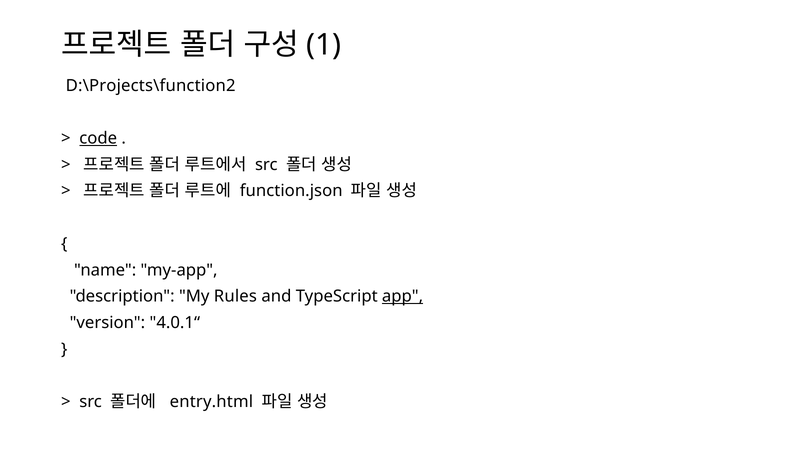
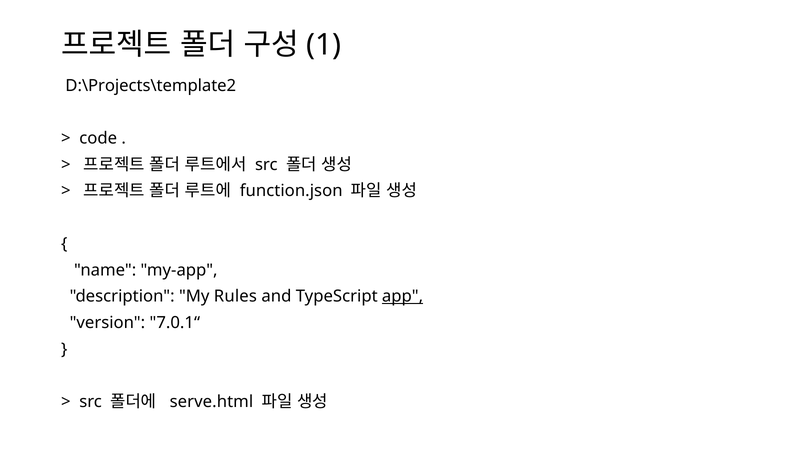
D:\Projects\function2: D:\Projects\function2 -> D:\Projects\template2 (151, 86)
code underline: present -> none (98, 138)
4.0.1“: 4.0.1“ -> 7.0.1“ (175, 323)
entry.html: entry.html -> serve.html (211, 402)
